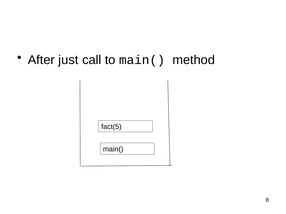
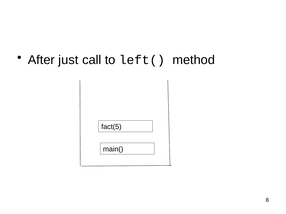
to main(: main( -> left( (142, 60)
